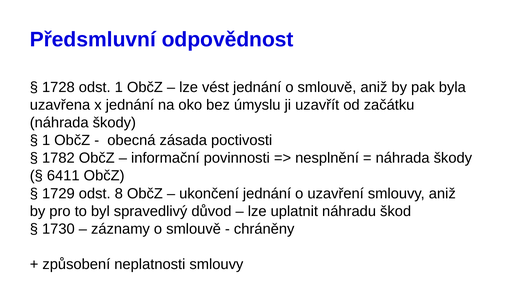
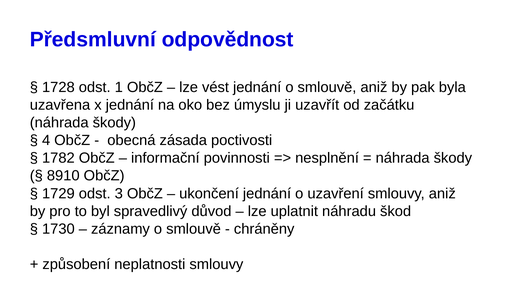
1: 1 -> 4 (46, 140)
6411: 6411 -> 8910 (63, 176)
8: 8 -> 3 (119, 194)
